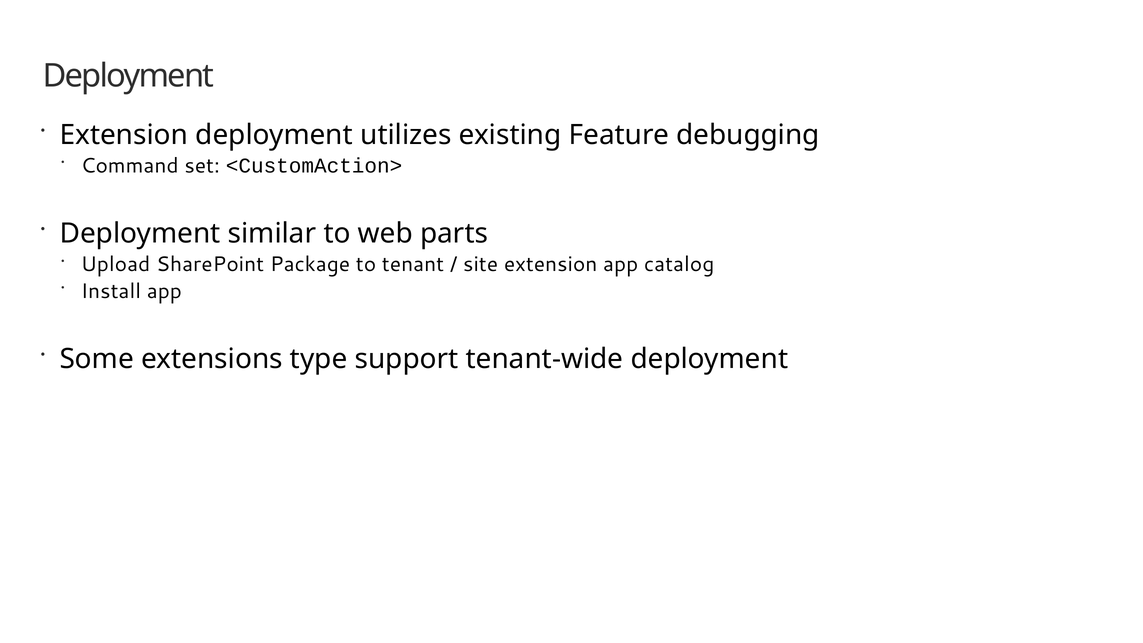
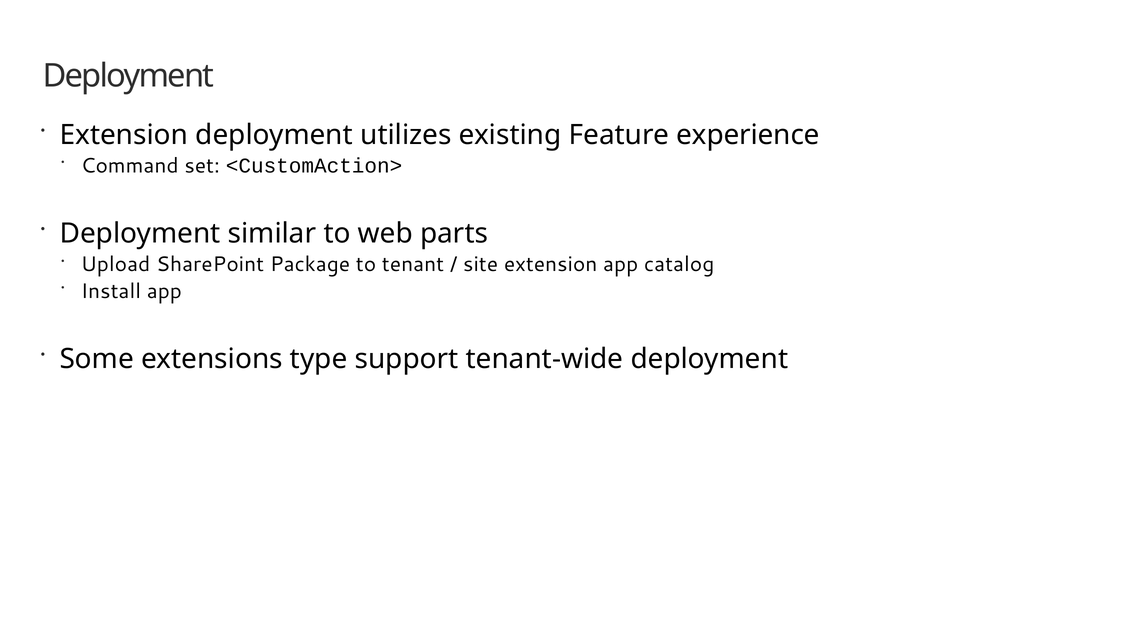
debugging: debugging -> experience (748, 135)
